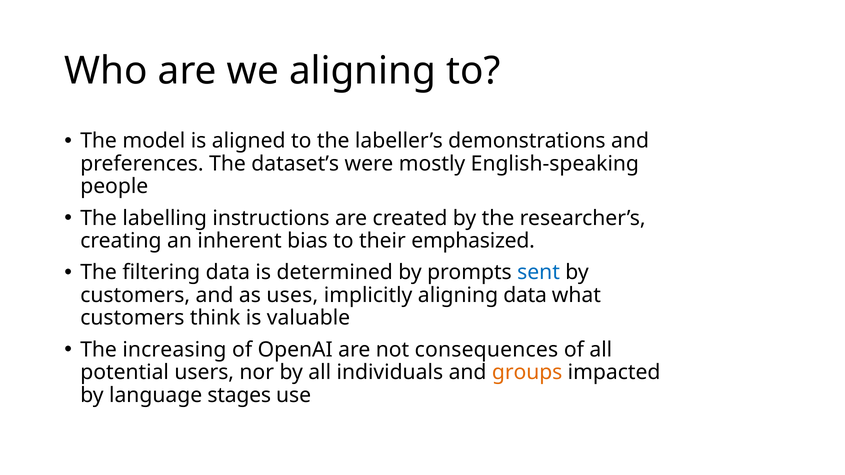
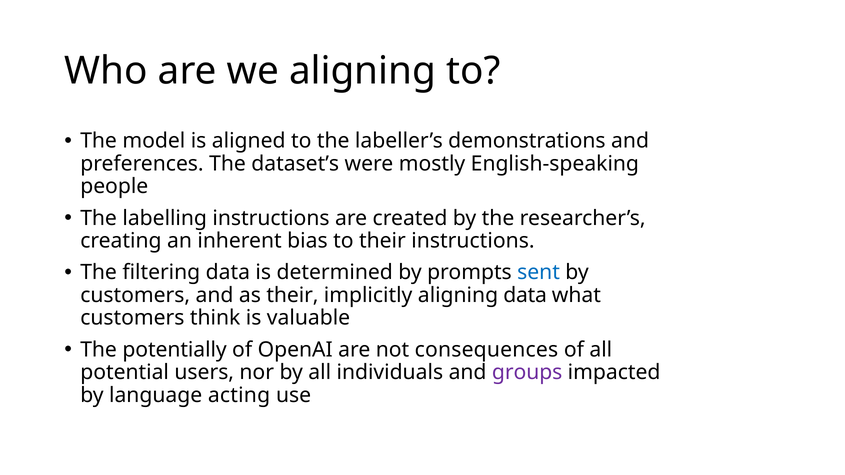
their emphasized: emphasized -> instructions (473, 241)
as uses: uses -> their (292, 295)
increasing: increasing -> potentially (175, 350)
groups colour: orange -> purple (527, 373)
stages: stages -> acting (239, 395)
